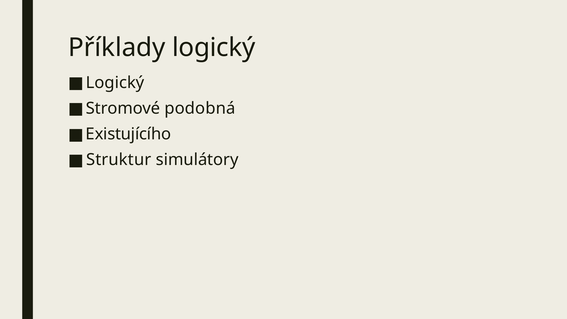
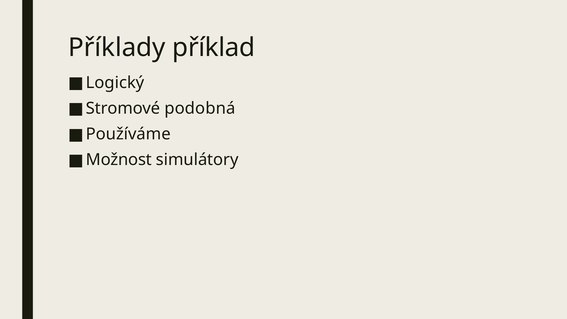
Příklady logický: logický -> příklad (214, 48)
Existujícího: Existujícího -> Používáme (128, 134)
Struktur: Struktur -> Možnost (119, 160)
